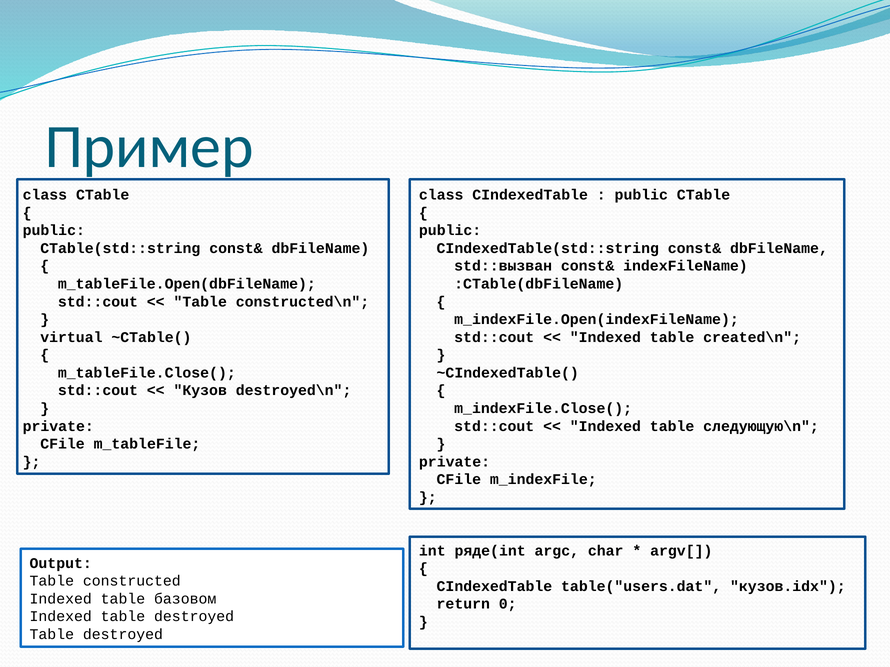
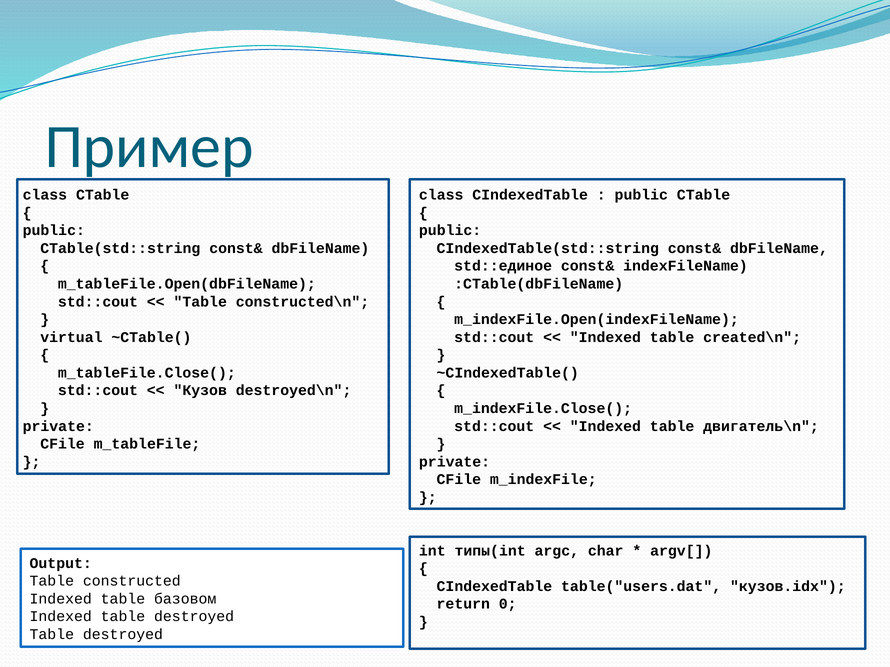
std::вызван: std::вызван -> std::единое (503, 266)
следующую\n: следующую\n -> двигатель\n (761, 426)
ряде(int: ряде(int -> типы(int (490, 551)
